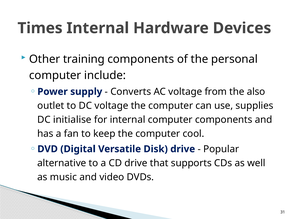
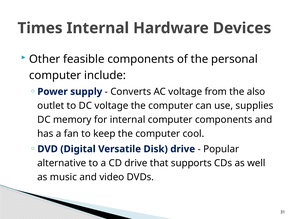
training: training -> feasible (84, 59)
initialise: initialise -> memory (72, 120)
